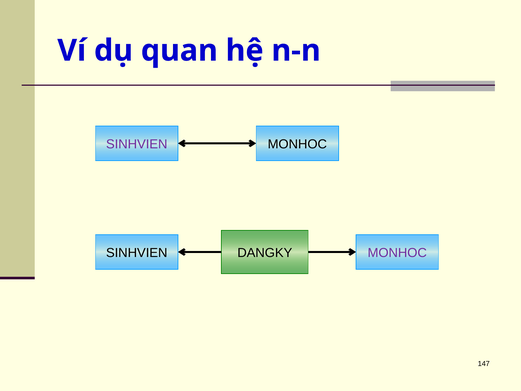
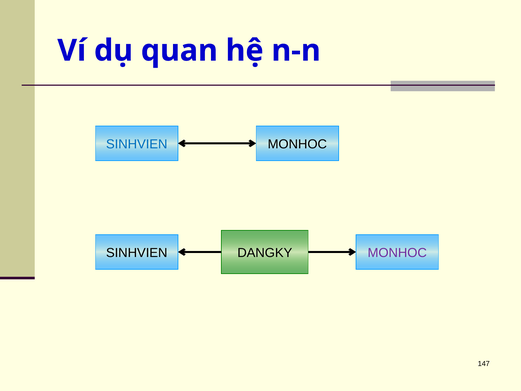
SINHVIEN colour: purple -> blue (137, 144)
